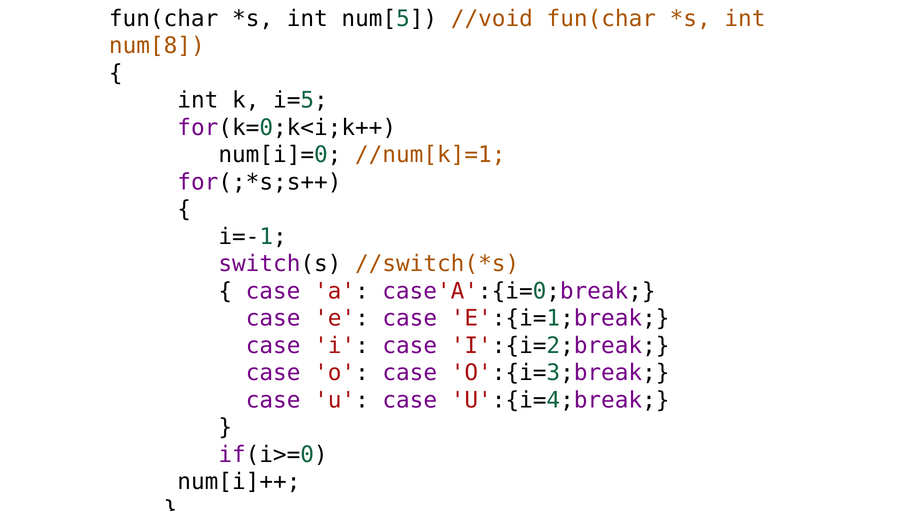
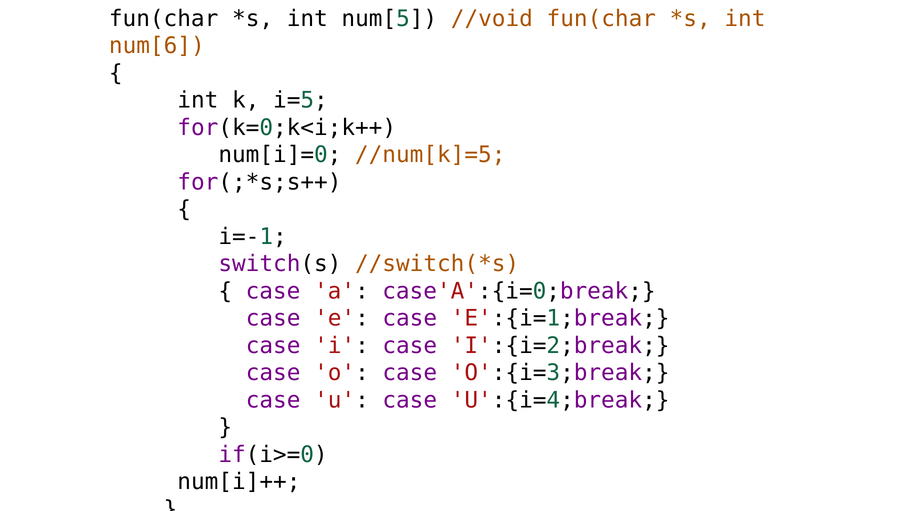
num[8: num[8 -> num[6 (157, 46)
//num[k]=1: //num[k]=1 -> //num[k]=5 (430, 155)
